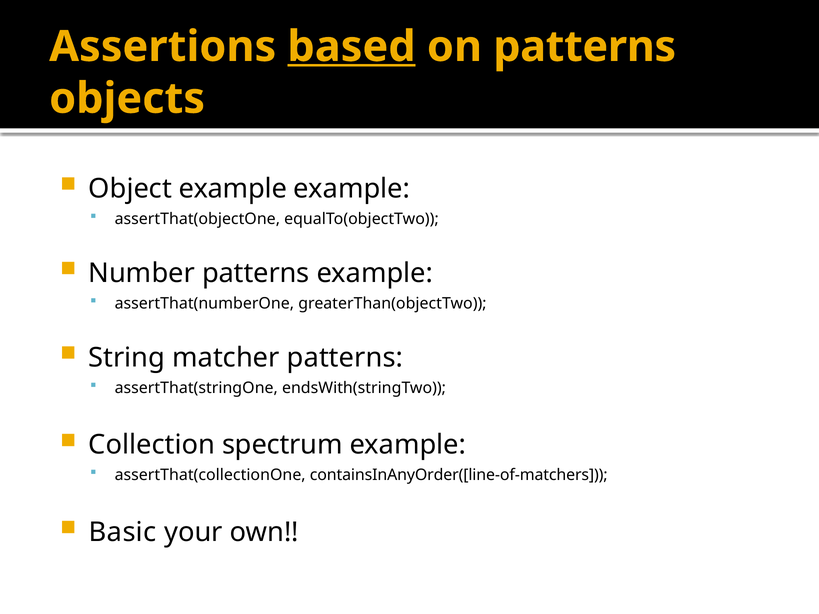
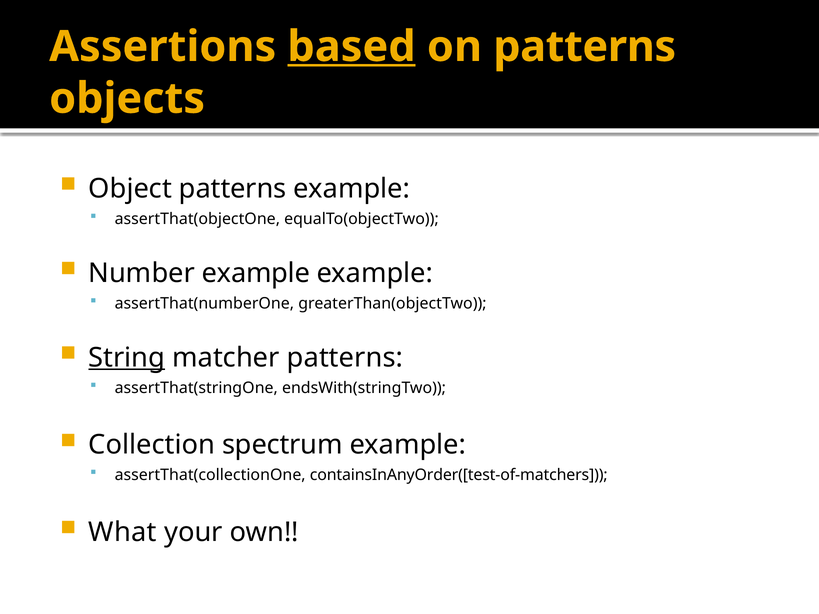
Object example: example -> patterns (233, 189)
Number patterns: patterns -> example (256, 273)
String underline: none -> present (127, 358)
containsInAnyOrder([line-of-matchers: containsInAnyOrder([line-of-matchers -> containsInAnyOrder([test-of-matchers (459, 475)
Basic: Basic -> What (123, 532)
